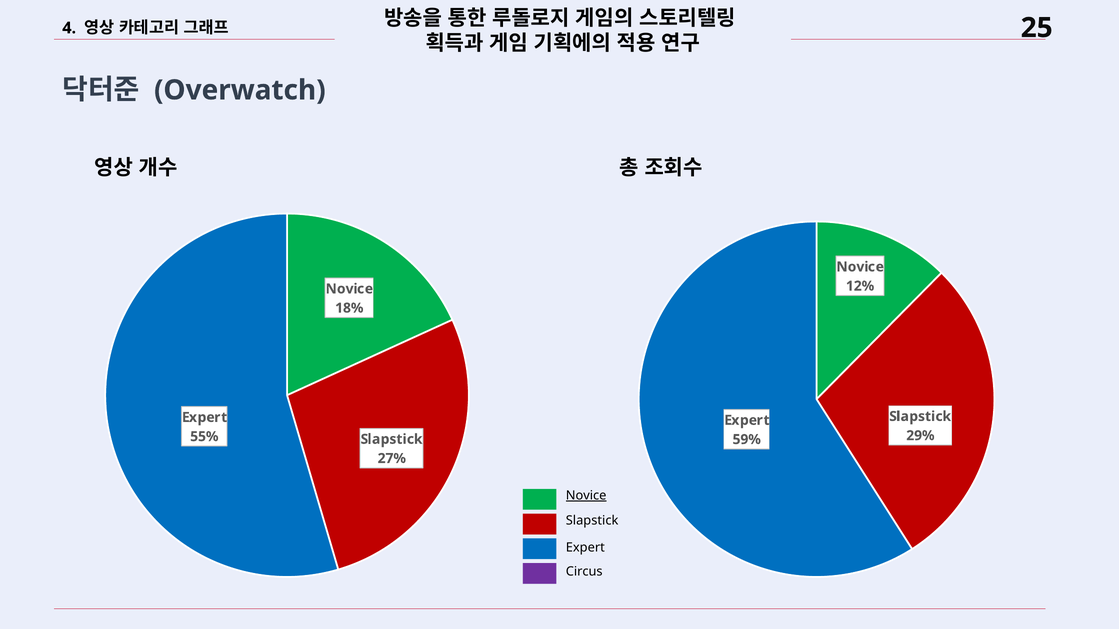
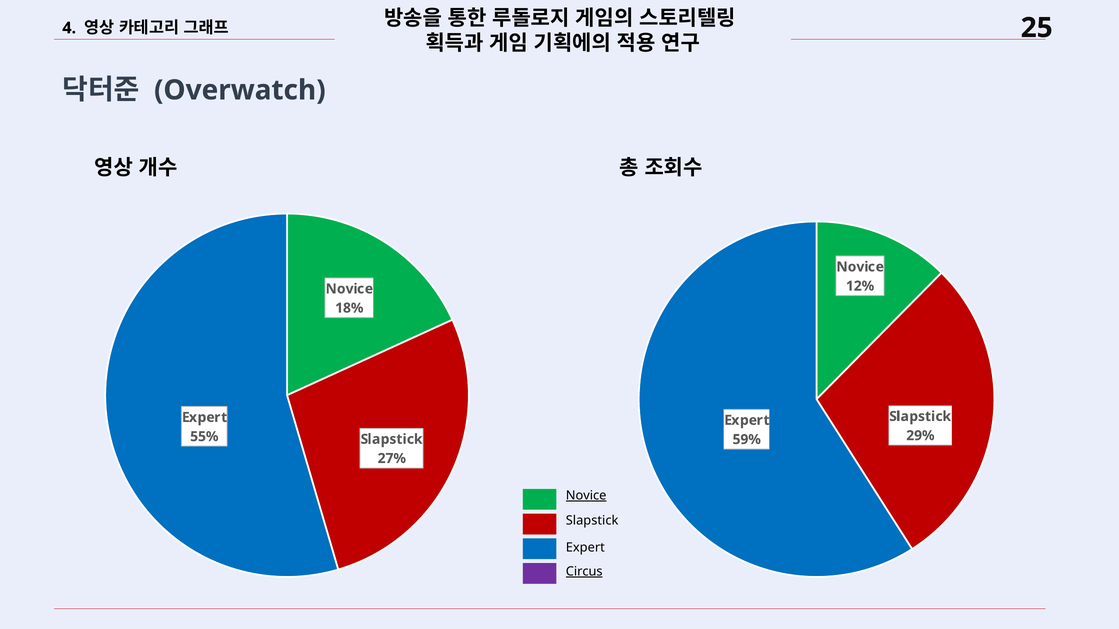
Circus underline: none -> present (584, 572)
